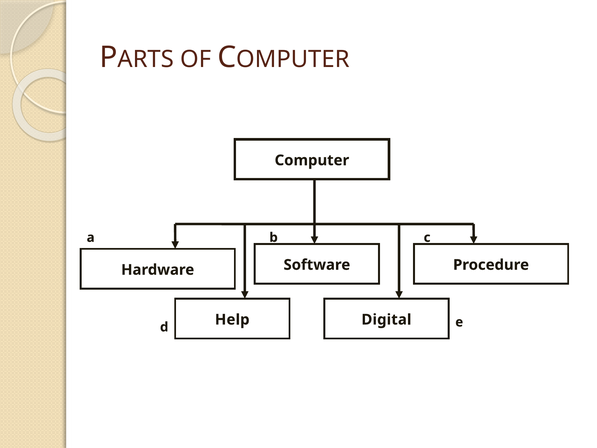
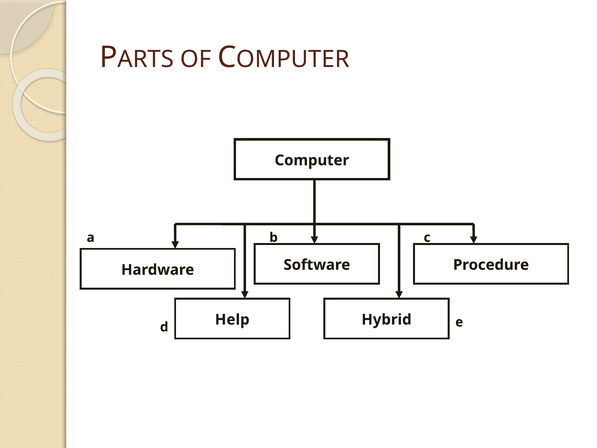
Digital: Digital -> Hybrid (386, 319)
